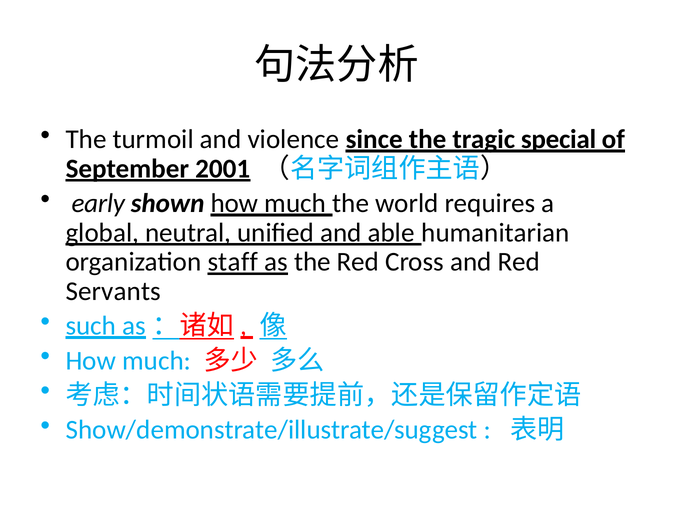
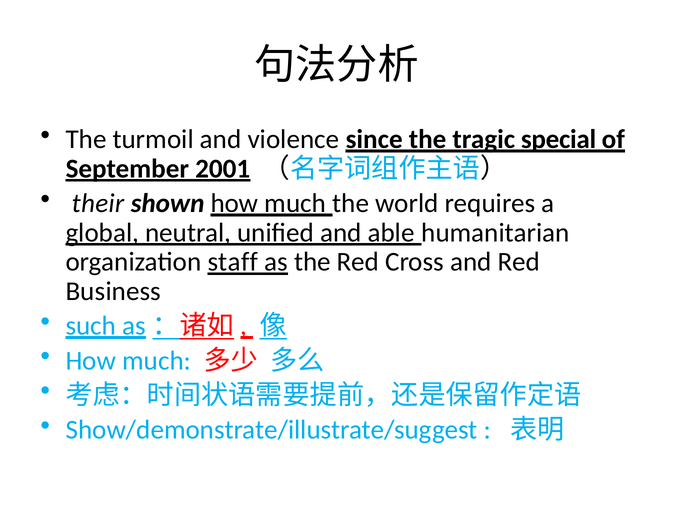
early: early -> their (98, 203)
Servants: Servants -> Business (113, 291)
